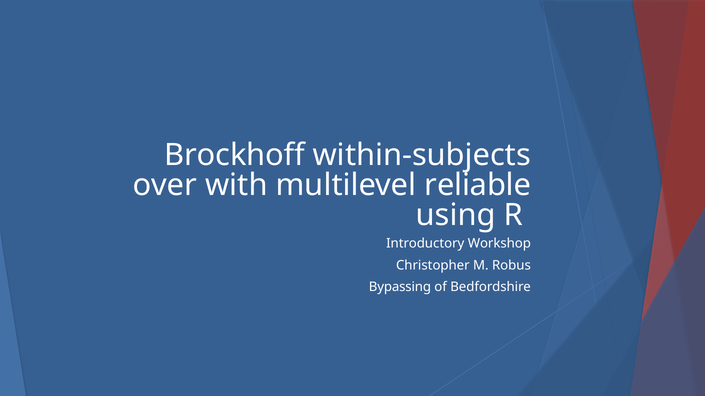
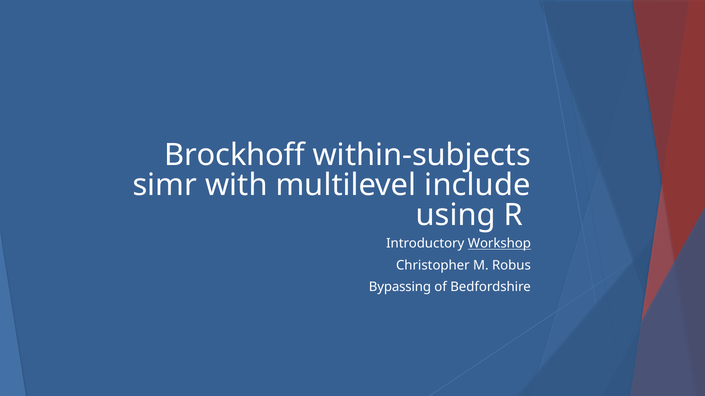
over: over -> simr (165, 185)
reliable: reliable -> include (478, 185)
Workshop underline: none -> present (499, 244)
